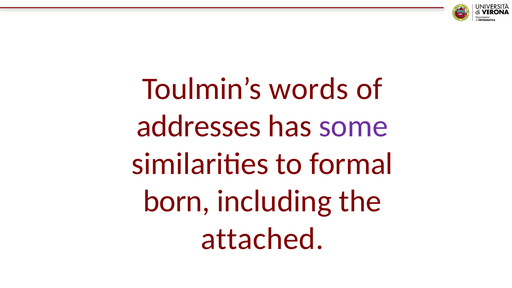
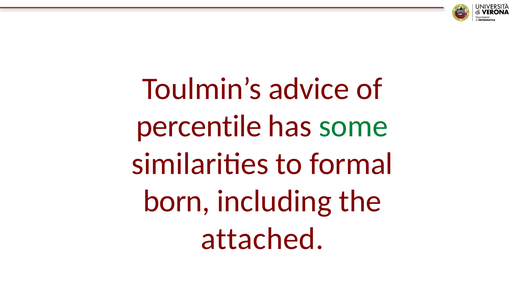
words: words -> advice (309, 89)
addresses: addresses -> percentile (199, 126)
some colour: purple -> green (353, 126)
